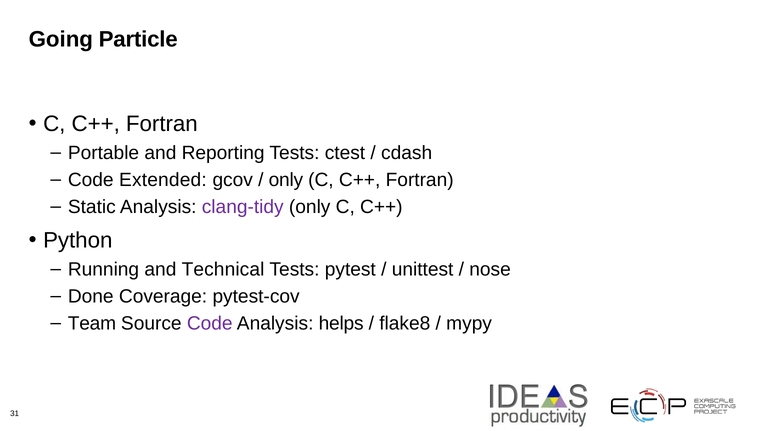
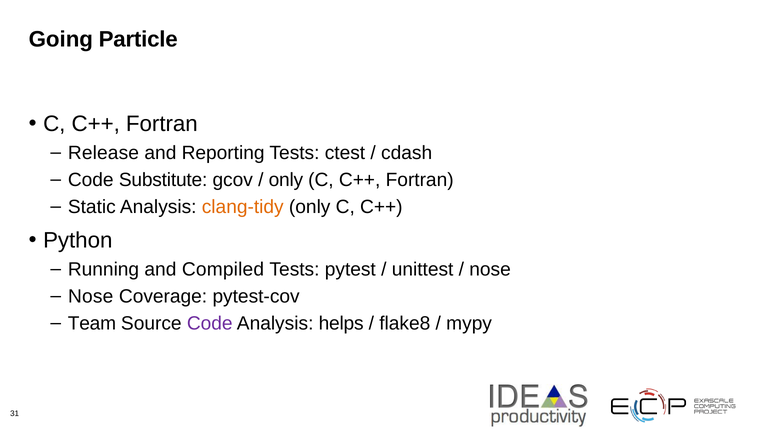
Portable: Portable -> Release (103, 153)
Extended: Extended -> Substitute (163, 180)
clang-tidy colour: purple -> orange (243, 207)
Technical: Technical -> Compiled (223, 269)
Done: Done -> Nose (91, 296)
